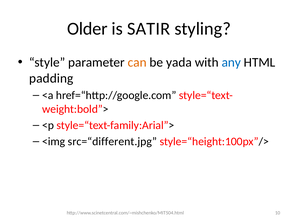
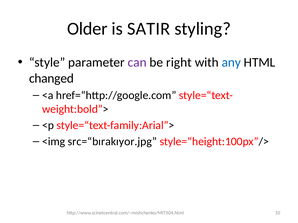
can colour: orange -> purple (137, 63)
yada: yada -> right (179, 63)
padding: padding -> changed (51, 78)
src=“different.jpg: src=“different.jpg -> src=“bırakıyor.jpg (112, 142)
